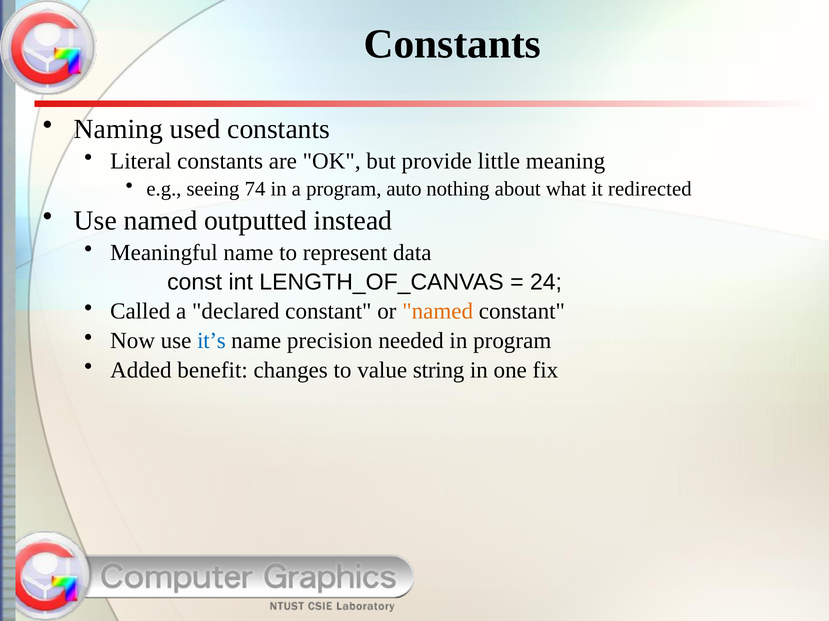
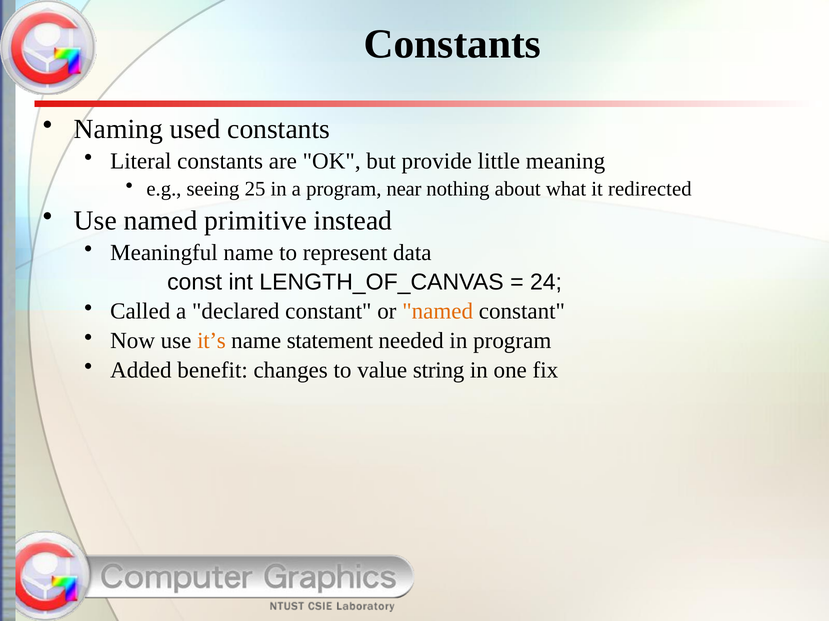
74: 74 -> 25 (255, 189)
auto: auto -> near (404, 189)
outputted: outputted -> primitive (256, 221)
it’s colour: blue -> orange (211, 341)
precision: precision -> statement (330, 341)
